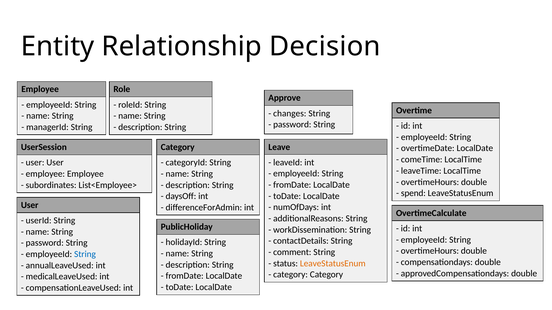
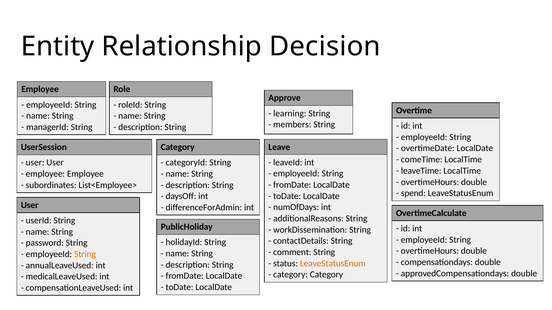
changes: changes -> learning (290, 113)
password: password -> members (292, 125)
String colour: blue -> orange (85, 255)
